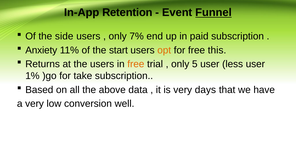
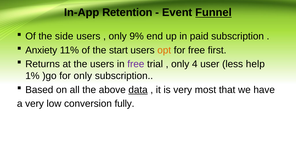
7%: 7% -> 9% (137, 36)
this: this -> first (217, 50)
free colour: orange -> purple (136, 64)
5: 5 -> 4 (195, 64)
less user: user -> help (255, 64)
for take: take -> only (83, 76)
data underline: none -> present (138, 90)
days: days -> most (205, 90)
well: well -> fully (125, 103)
